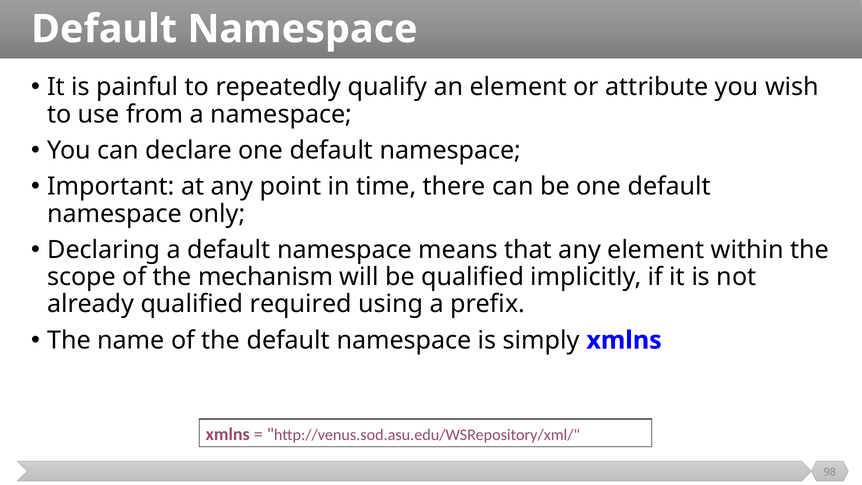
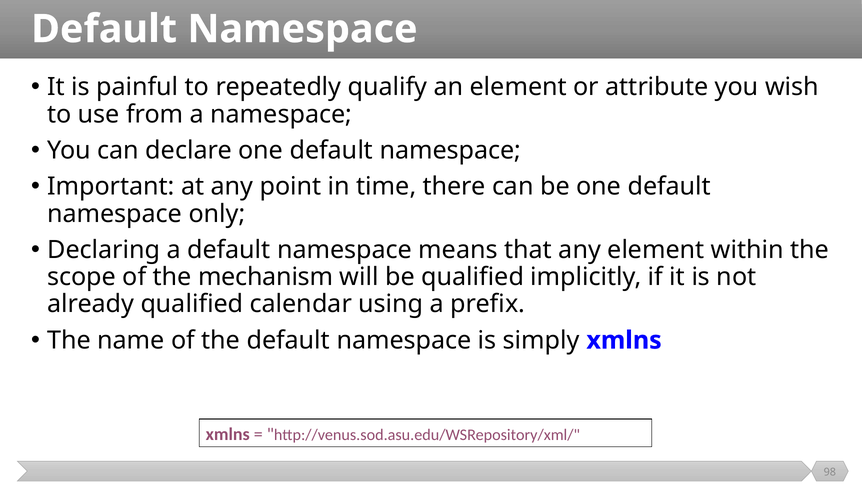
required: required -> calendar (301, 304)
